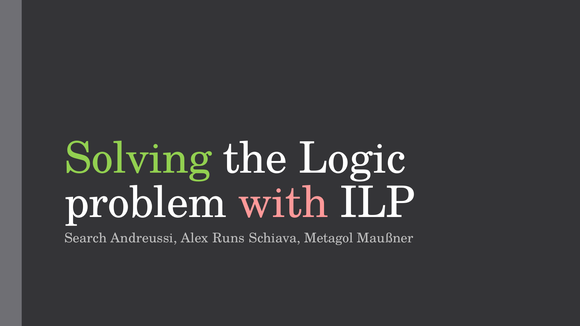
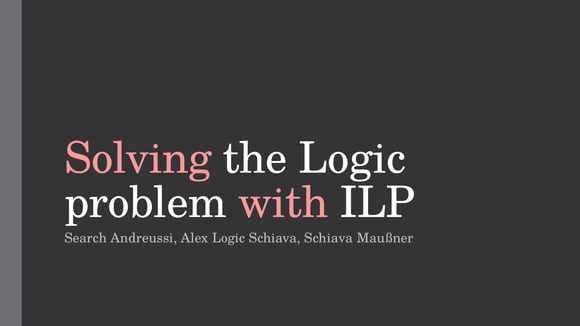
Solving colour: light green -> pink (138, 159)
Alex Runs: Runs -> Logic (229, 238)
Schiava Metagol: Metagol -> Schiava (329, 238)
